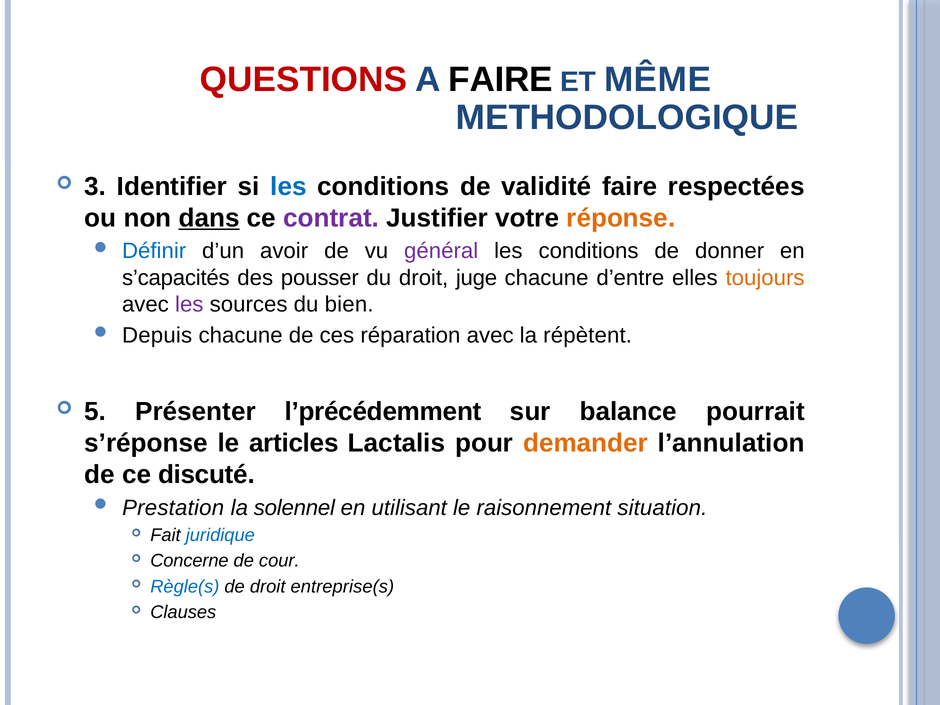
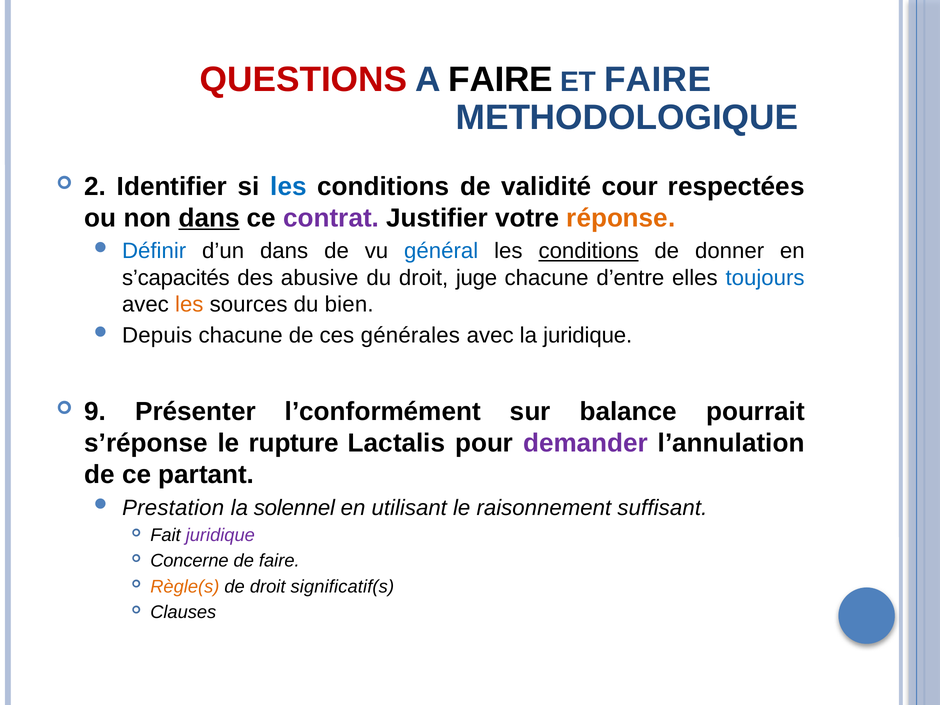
ET MÊME: MÊME -> FAIRE (658, 80)
3: 3 -> 2 (95, 187)
validité faire: faire -> cour (630, 187)
d’un avoir: avoir -> dans (284, 251)
général colour: purple -> blue (441, 251)
conditions underline: none -> present (589, 251)
pousser: pousser -> abusive (320, 278)
toujours colour: orange -> blue (765, 278)
les colour: purple -> orange (189, 304)
réparation: réparation -> générales (410, 336)
la répètent: répètent -> juridique (588, 336)
5: 5 -> 9 (95, 412)
l’précédemment: l’précédemment -> l’conformément (383, 412)
articles: articles -> rupture (294, 443)
demander colour: orange -> purple (586, 443)
discuté: discuté -> partant (206, 475)
situation: situation -> suffisant (662, 508)
juridique colour: blue -> purple (220, 535)
de cour: cour -> faire (279, 561)
Règle(s colour: blue -> orange (185, 587)
entreprise(s: entreprise(s -> significatif(s (342, 587)
